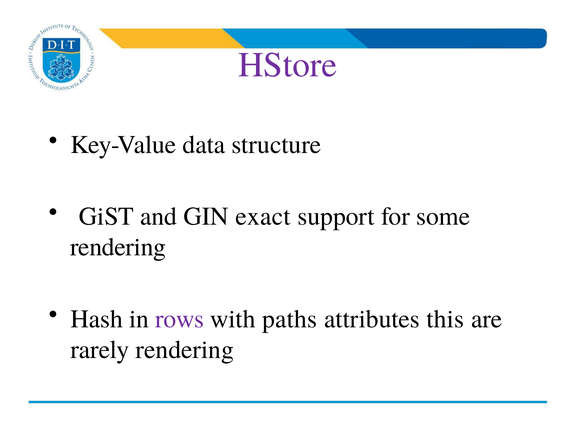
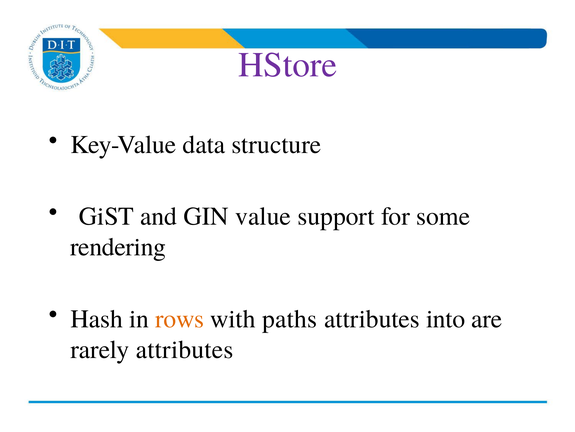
exact: exact -> value (263, 216)
rows colour: purple -> orange (180, 318)
this: this -> into (446, 318)
rarely rendering: rendering -> attributes (185, 349)
